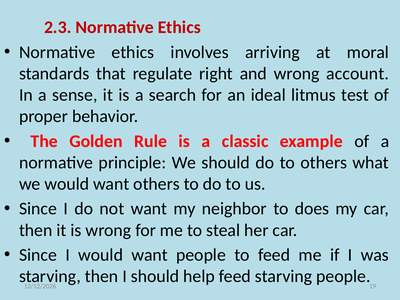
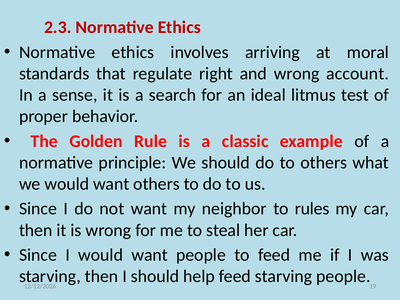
does: does -> rules (312, 209)
